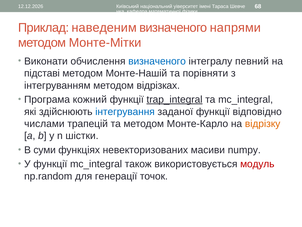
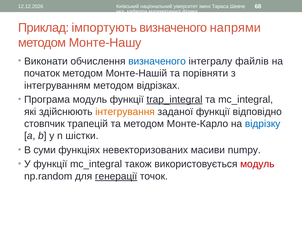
наведеним: наведеним -> імпортують (104, 28)
Монте-Мітки: Монте-Мітки -> Монте-Нашу (105, 43)
певний: певний -> файлів (252, 61)
підставі: підставі -> початок (42, 73)
Програма кожний: кожний -> модуль (90, 99)
інтегрування colour: blue -> orange (125, 111)
числами: числами -> стовпчик (44, 124)
відрізку colour: orange -> blue (263, 124)
генерації underline: none -> present (116, 176)
